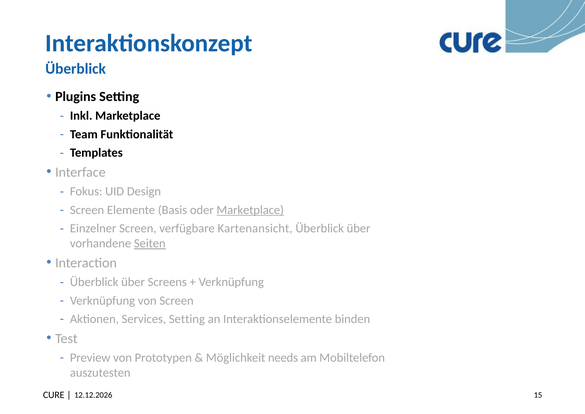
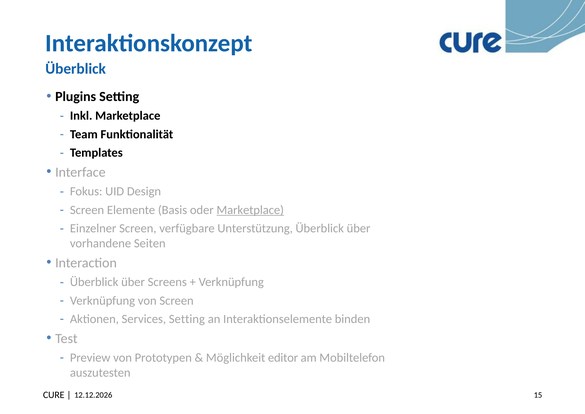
Kartenansicht: Kartenansicht -> Unterstützung (255, 228)
Seiten underline: present -> none (150, 243)
needs: needs -> editor (283, 358)
